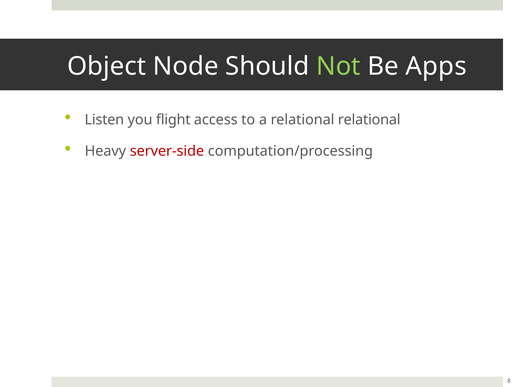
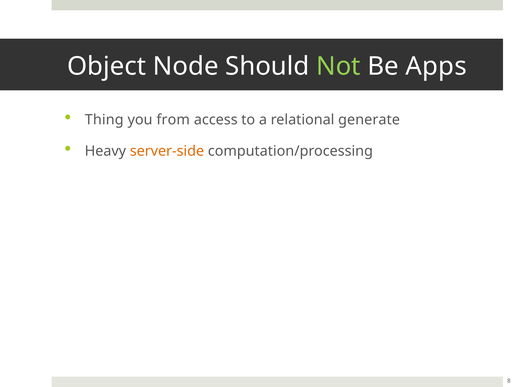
Listen: Listen -> Thing (104, 120)
flight: flight -> from (173, 120)
relational relational: relational -> generate (369, 120)
server-side colour: red -> orange (167, 151)
